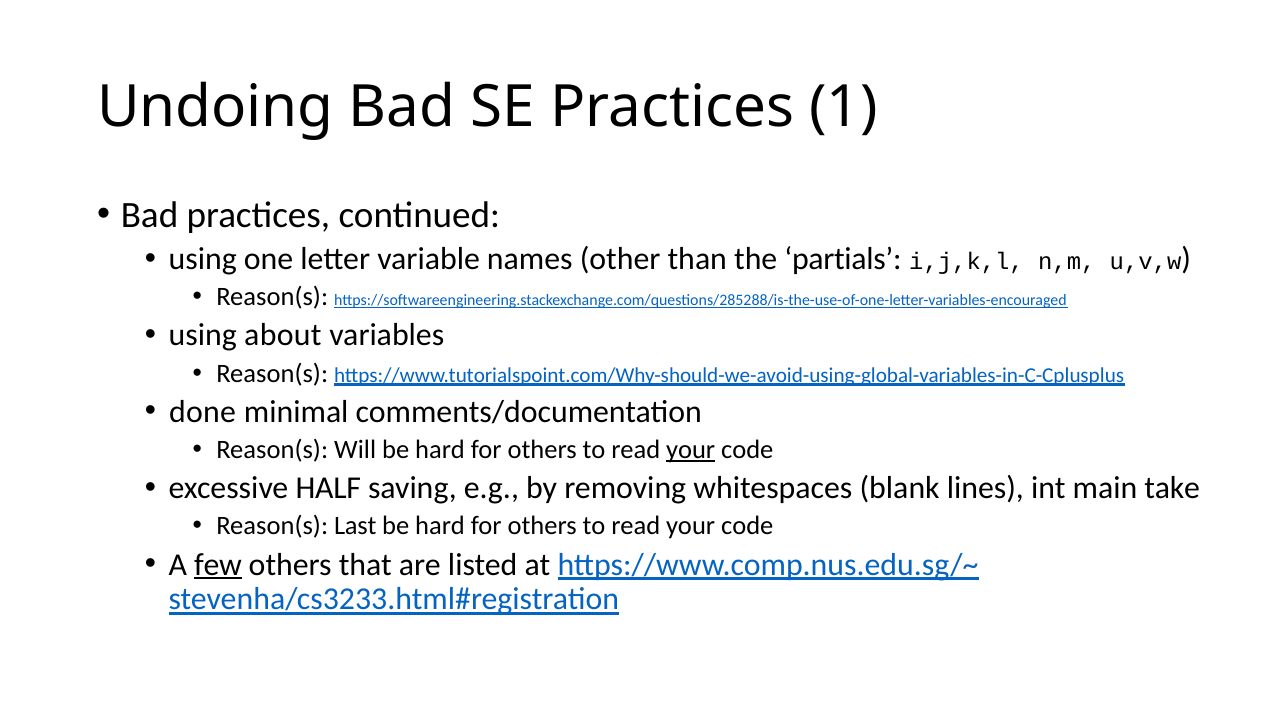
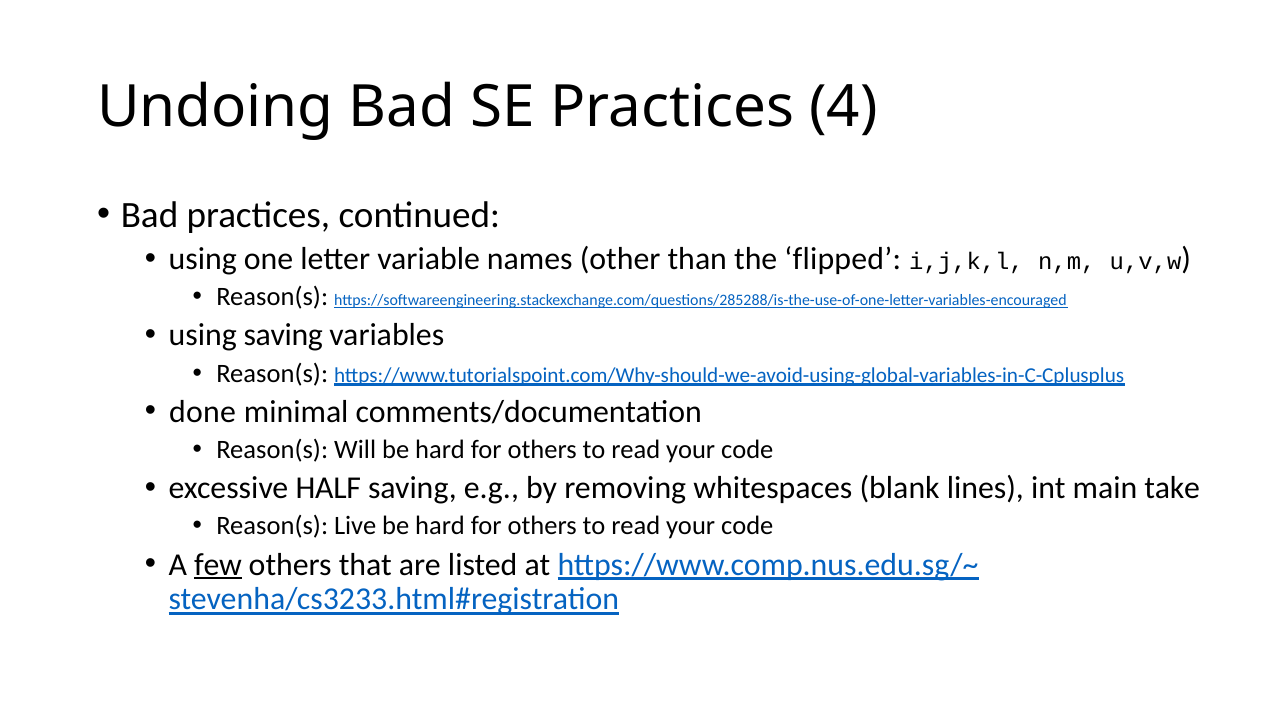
1: 1 -> 4 (844, 107)
partials: partials -> flipped (843, 259)
using about: about -> saving (283, 335)
your underline: present -> none (691, 450)
Last: Last -> Live (355, 526)
